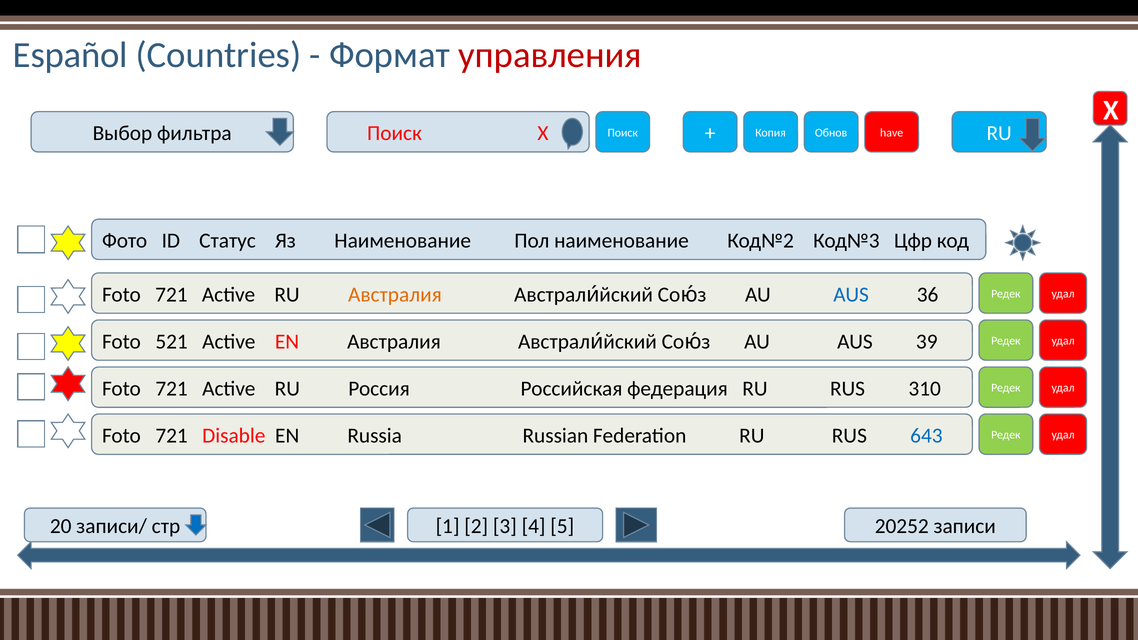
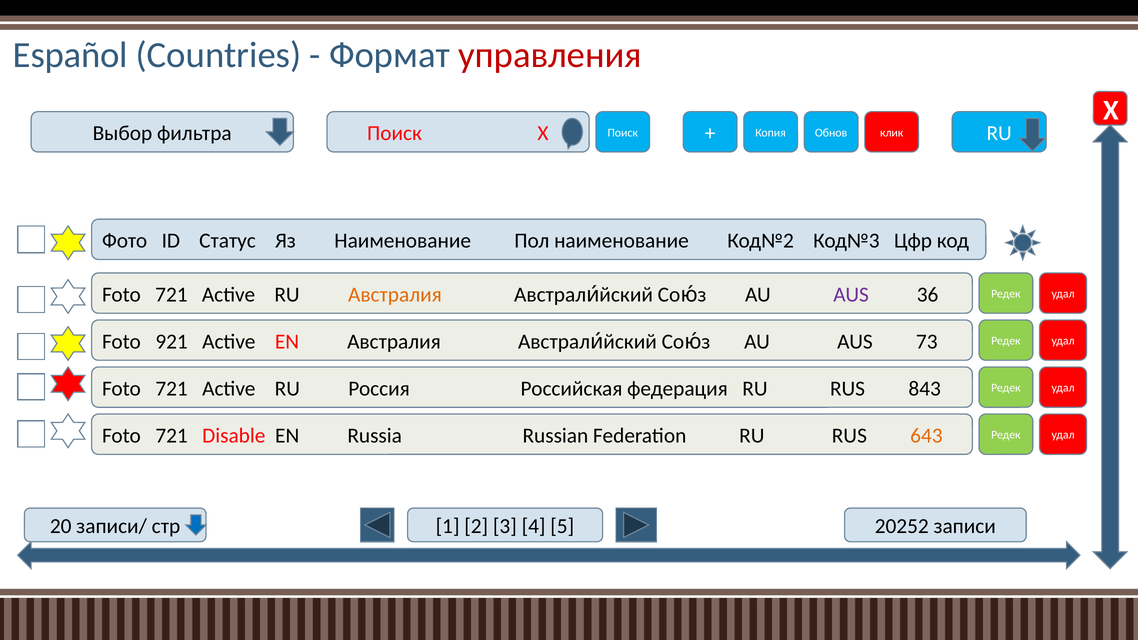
have: have -> клик (892, 133)
AUS colour: blue -> purple (851, 295)
521: 521 -> 921 (172, 342)
39: 39 -> 73 (927, 342)
310: 310 -> 843 (925, 389)
643 colour: blue -> orange (926, 436)
